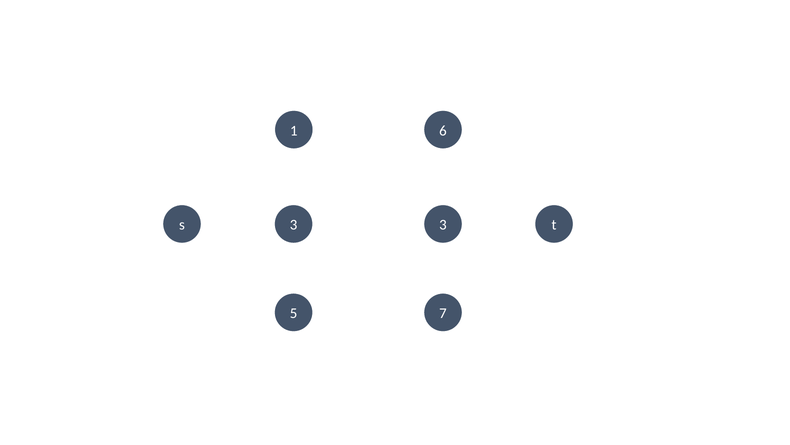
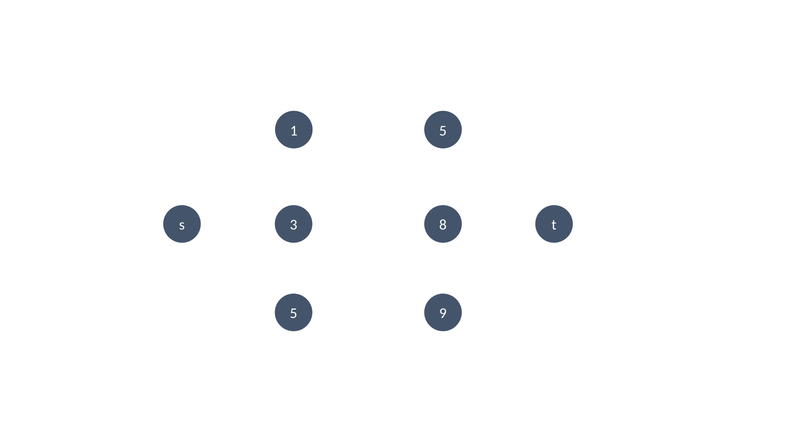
1 6: 6 -> 5 (443, 130)
3 3: 3 -> 8 (443, 225)
7: 7 -> 9 (443, 313)
